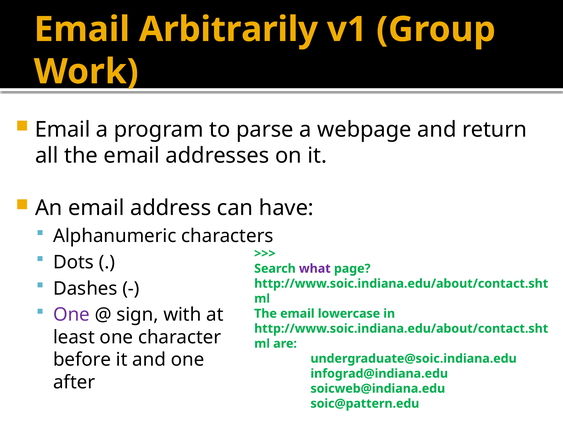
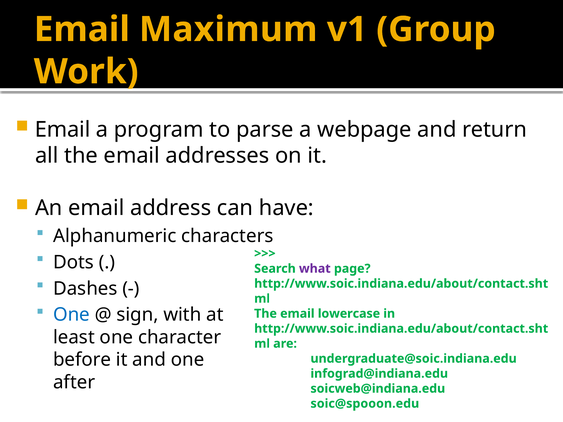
Arbitrarily: Arbitrarily -> Maximum (228, 29)
One colour: purple -> blue (72, 315)
soic@pattern.edu: soic@pattern.edu -> soic@spooon.edu (365, 404)
